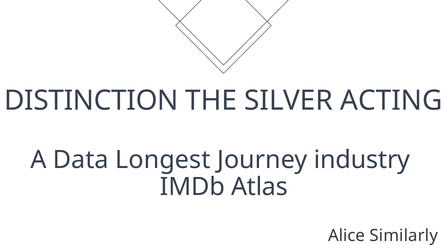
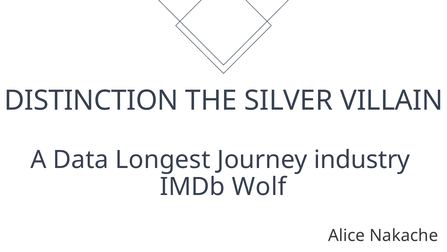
ACTING: ACTING -> VILLAIN (392, 101)
Atlas: Atlas -> Wolf (259, 187)
Similarly: Similarly -> Nakache (404, 235)
